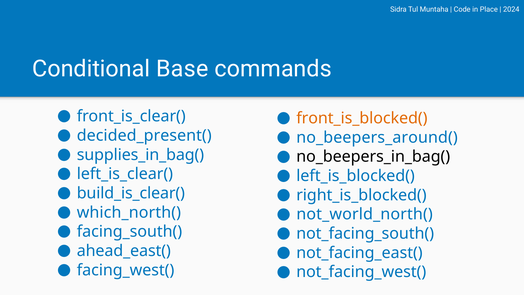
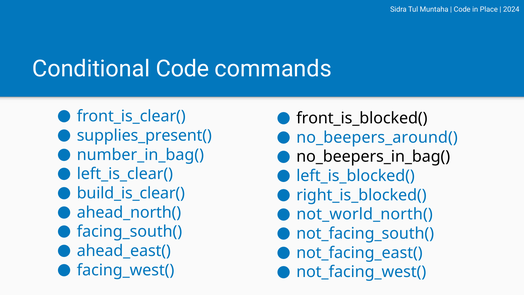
Conditional Base: Base -> Code (183, 69)
front_is_blocked( colour: orange -> black (362, 118)
decided_present(: decided_present( -> supplies_present( (144, 135)
supplies_in_bag(: supplies_in_bag( -> number_in_bag( (140, 155)
which_north(: which_north( -> ahead_north( (129, 212)
